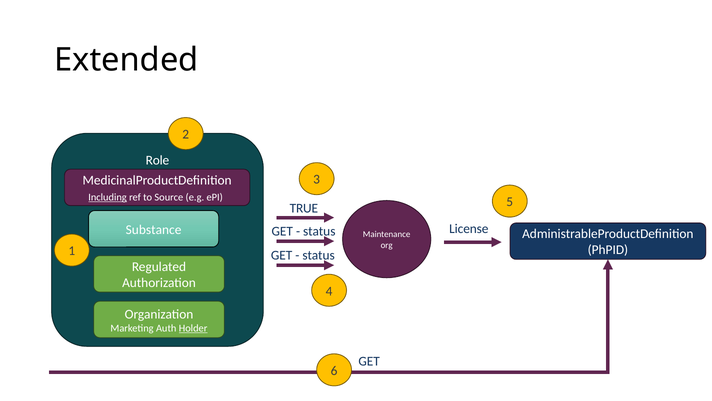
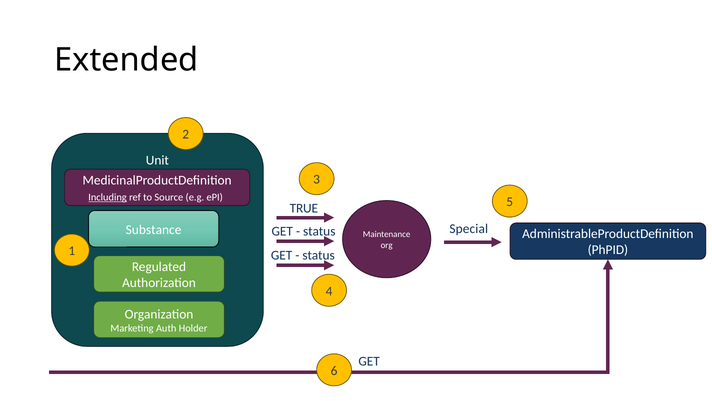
Role: Role -> Unit (157, 160)
License: License -> Special (469, 228)
Holder underline: present -> none (193, 328)
